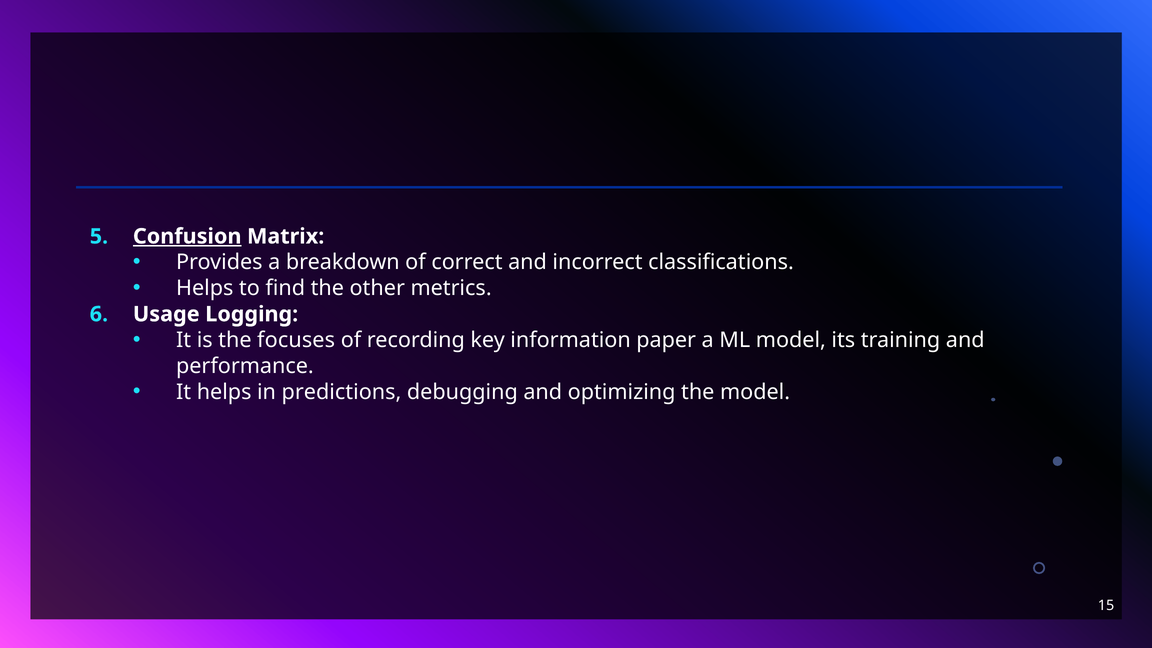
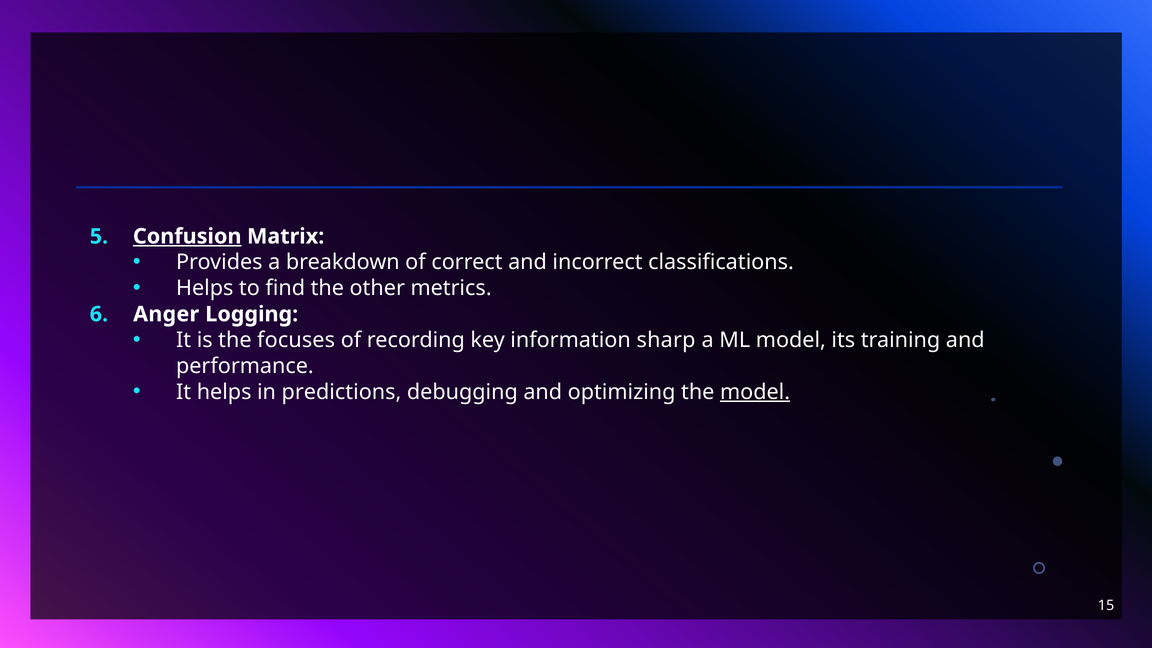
Usage: Usage -> Anger (166, 314)
paper: paper -> sharp (666, 340)
model underline: none -> present (755, 392)
